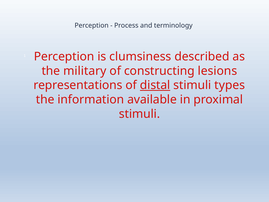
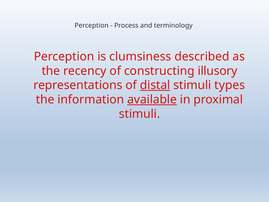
military: military -> recency (85, 71)
lesions: lesions -> illusory (218, 71)
available underline: none -> present (152, 99)
